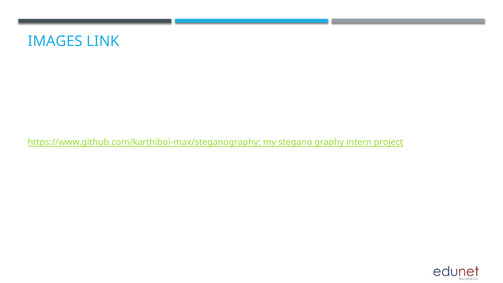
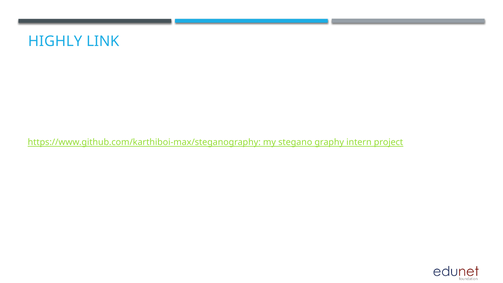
IMAGES: IMAGES -> HIGHLY (55, 41)
